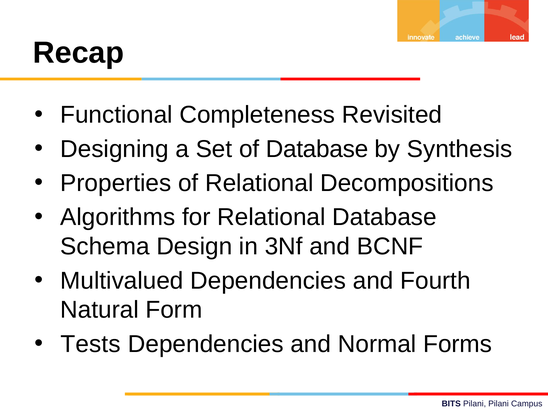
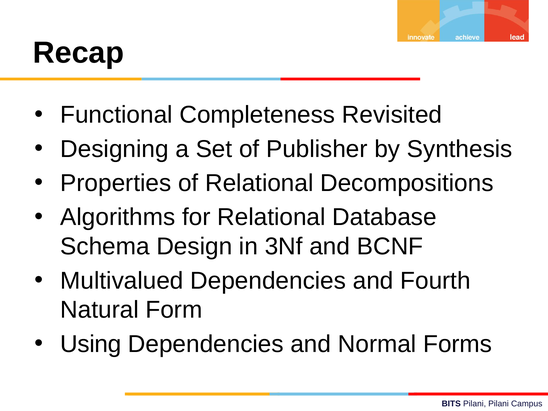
of Database: Database -> Publisher (317, 149)
Tests: Tests -> Using (91, 344)
